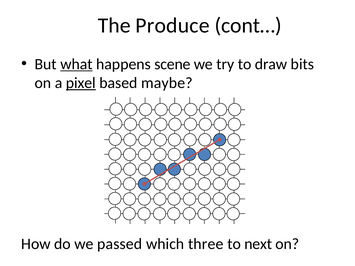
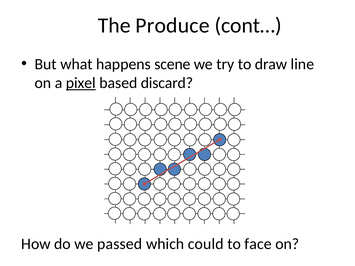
what underline: present -> none (76, 64)
bits: bits -> line (302, 64)
maybe: maybe -> discard (167, 83)
three: three -> could (206, 244)
next: next -> face (258, 244)
